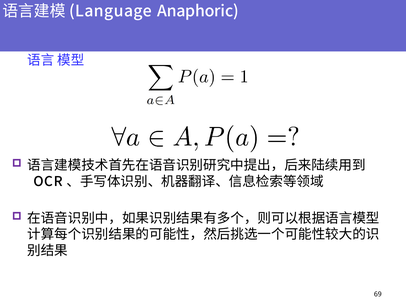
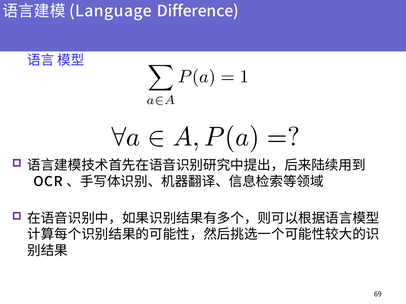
Anaphoric: Anaphoric -> Difference (198, 11)
